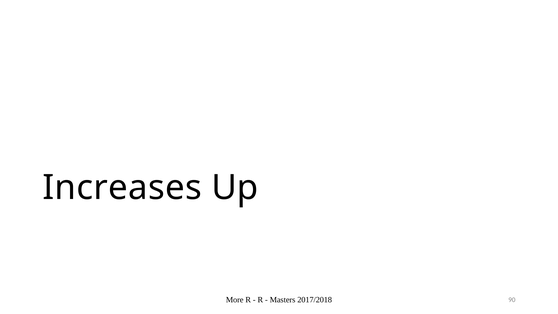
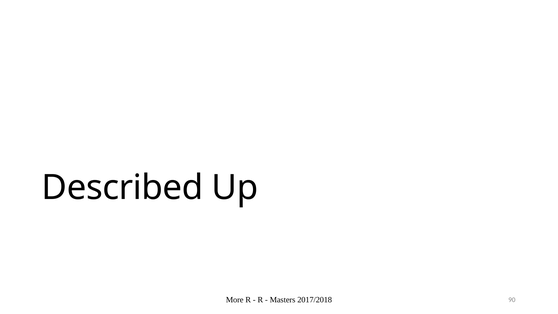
Increases: Increases -> Described (123, 188)
